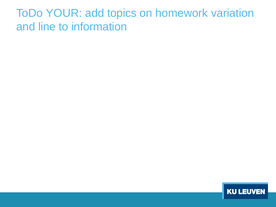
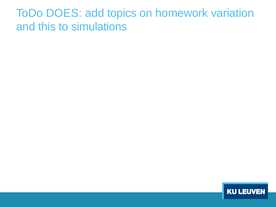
YOUR: YOUR -> DOES (64, 13)
line: line -> this (47, 27)
information: information -> simulations (99, 27)
